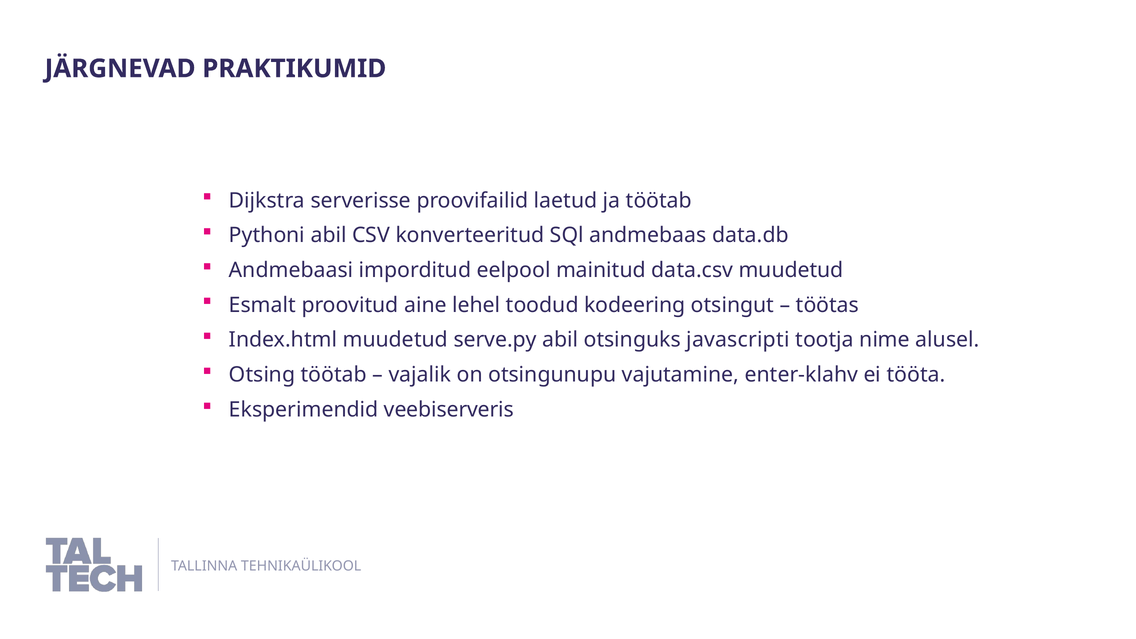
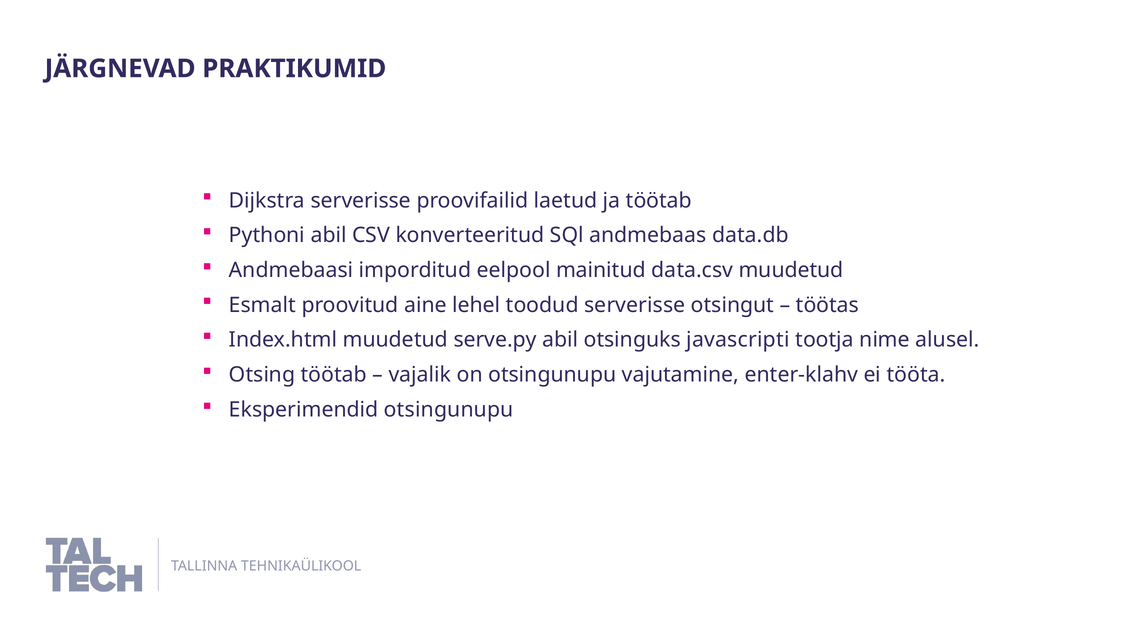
toodud kodeering: kodeering -> serverisse (635, 305)
Eksperimendid veebiserveris: veebiserveris -> otsingunupu (449, 410)
